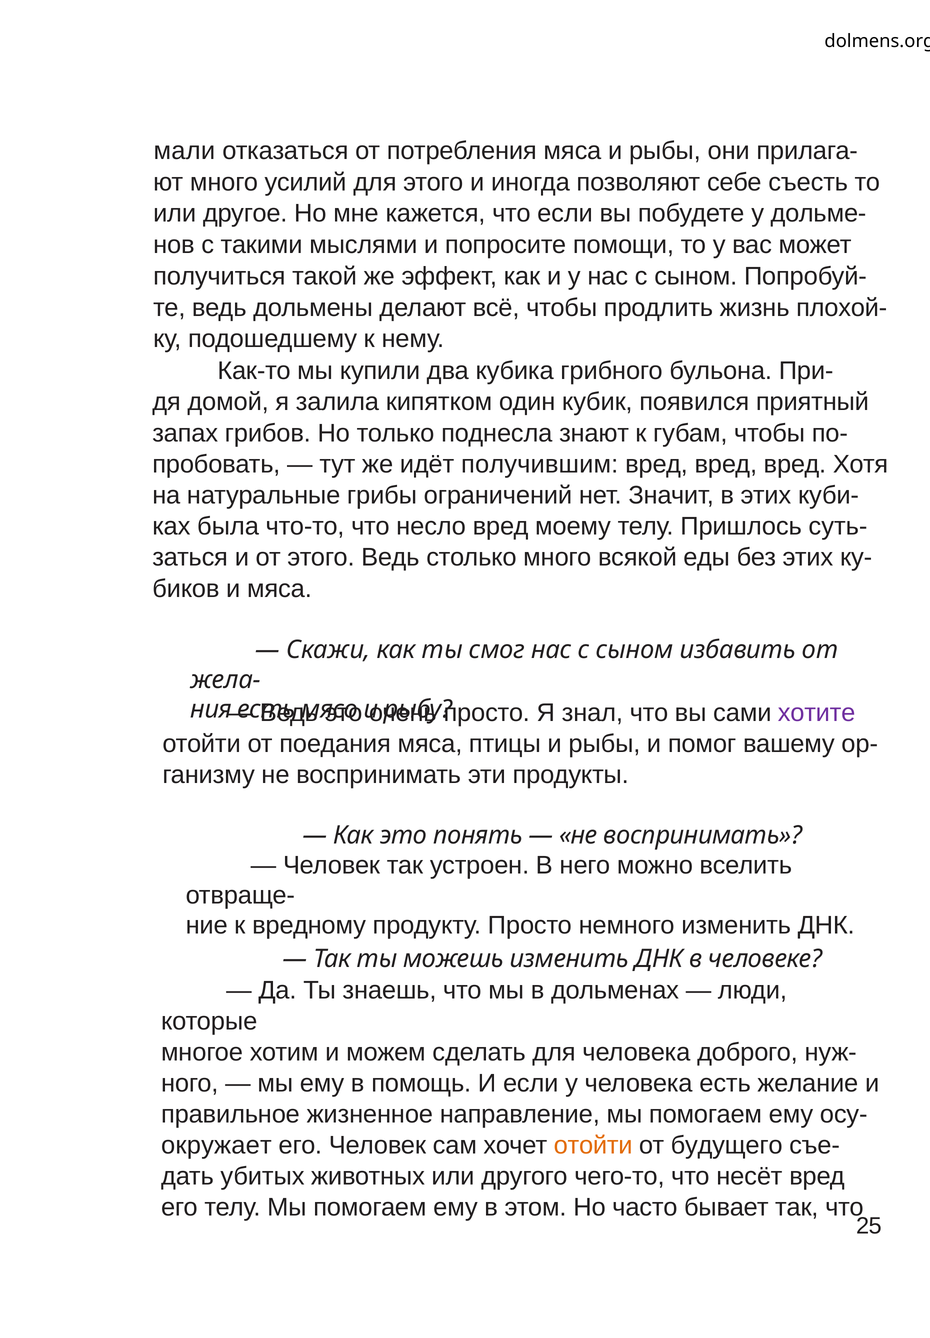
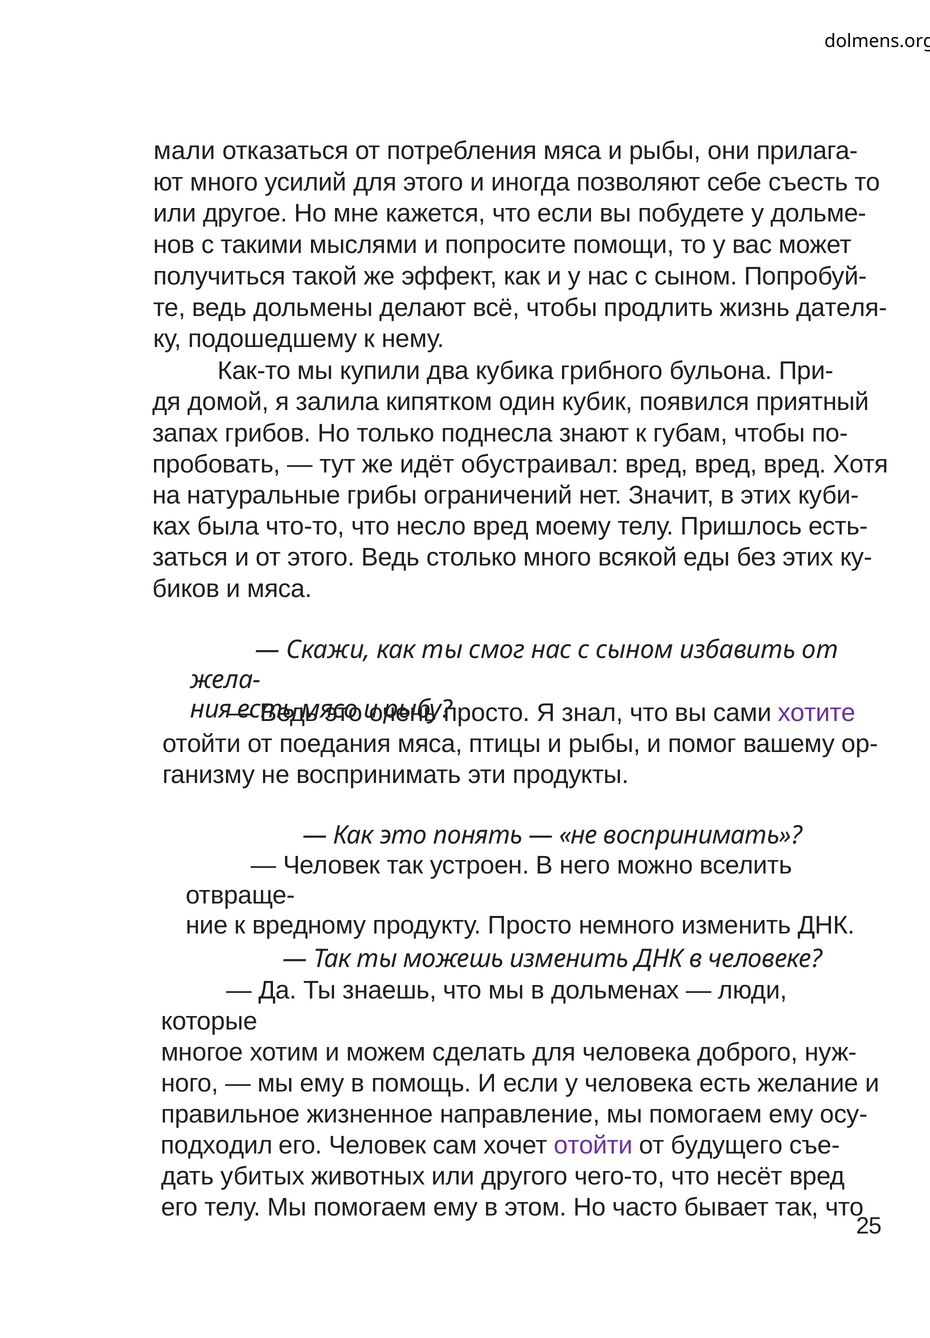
плохой-: плохой- -> дателя- (842, 308)
получившим: получившим -> обустраивал (540, 464)
суть-: суть- -> есть- (838, 527)
окружает: окружает -> подходил (217, 1146)
отойти colour: orange -> purple (593, 1146)
